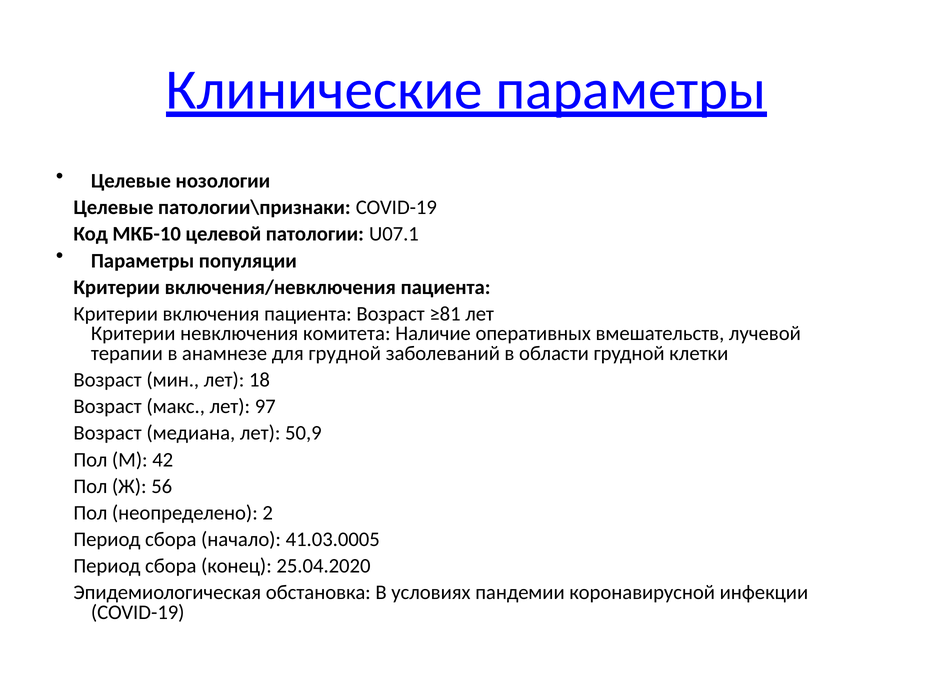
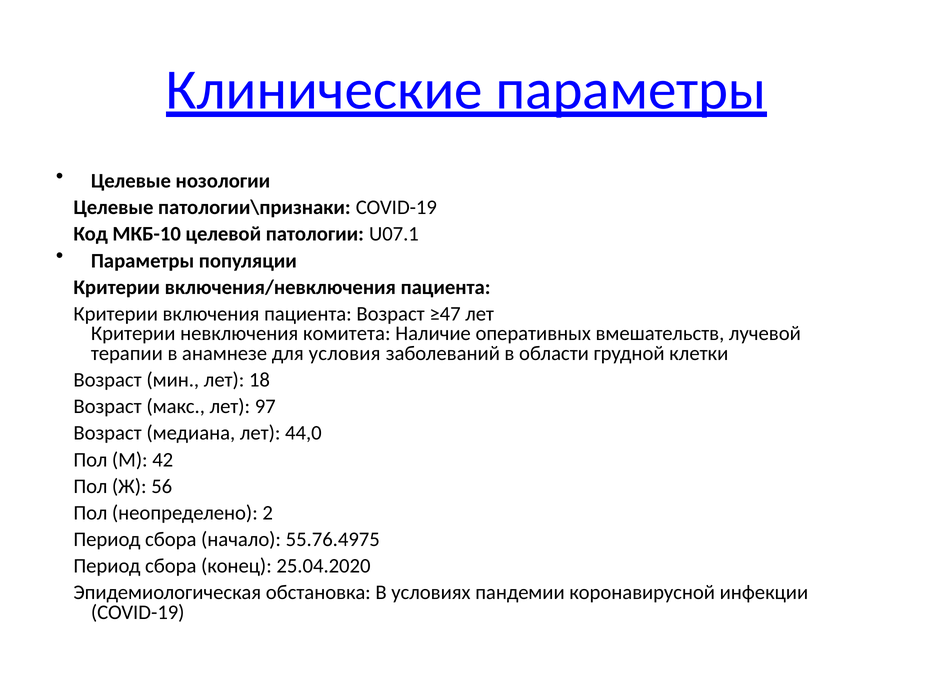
≥81: ≥81 -> ≥47 (445, 314)
для грудной: грудной -> условия (345, 353)
50,9: 50,9 -> 44,0 (303, 433)
41.03.0005: 41.03.0005 -> 55.76.4975 (333, 539)
